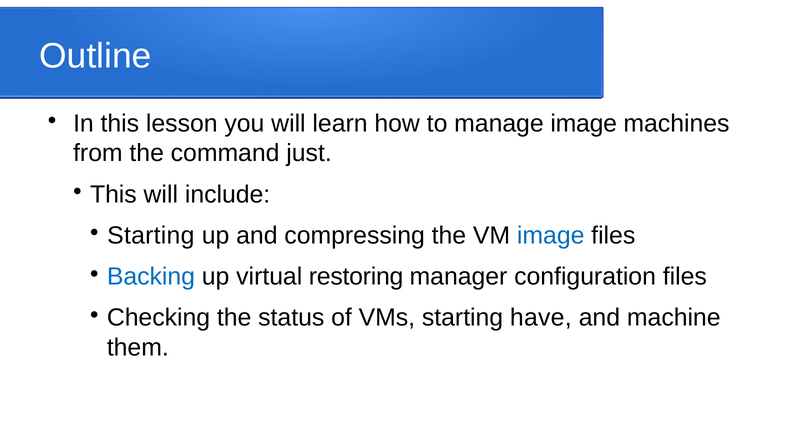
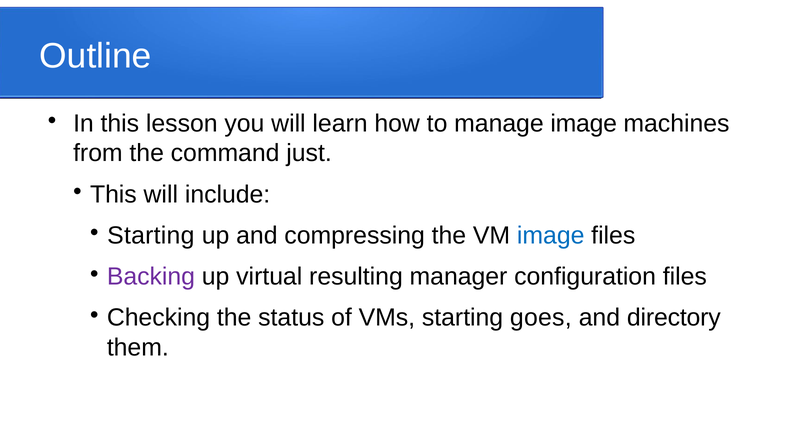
Backing colour: blue -> purple (151, 277)
restoring: restoring -> resulting (356, 277)
have: have -> goes (541, 318)
machine: machine -> directory (674, 318)
